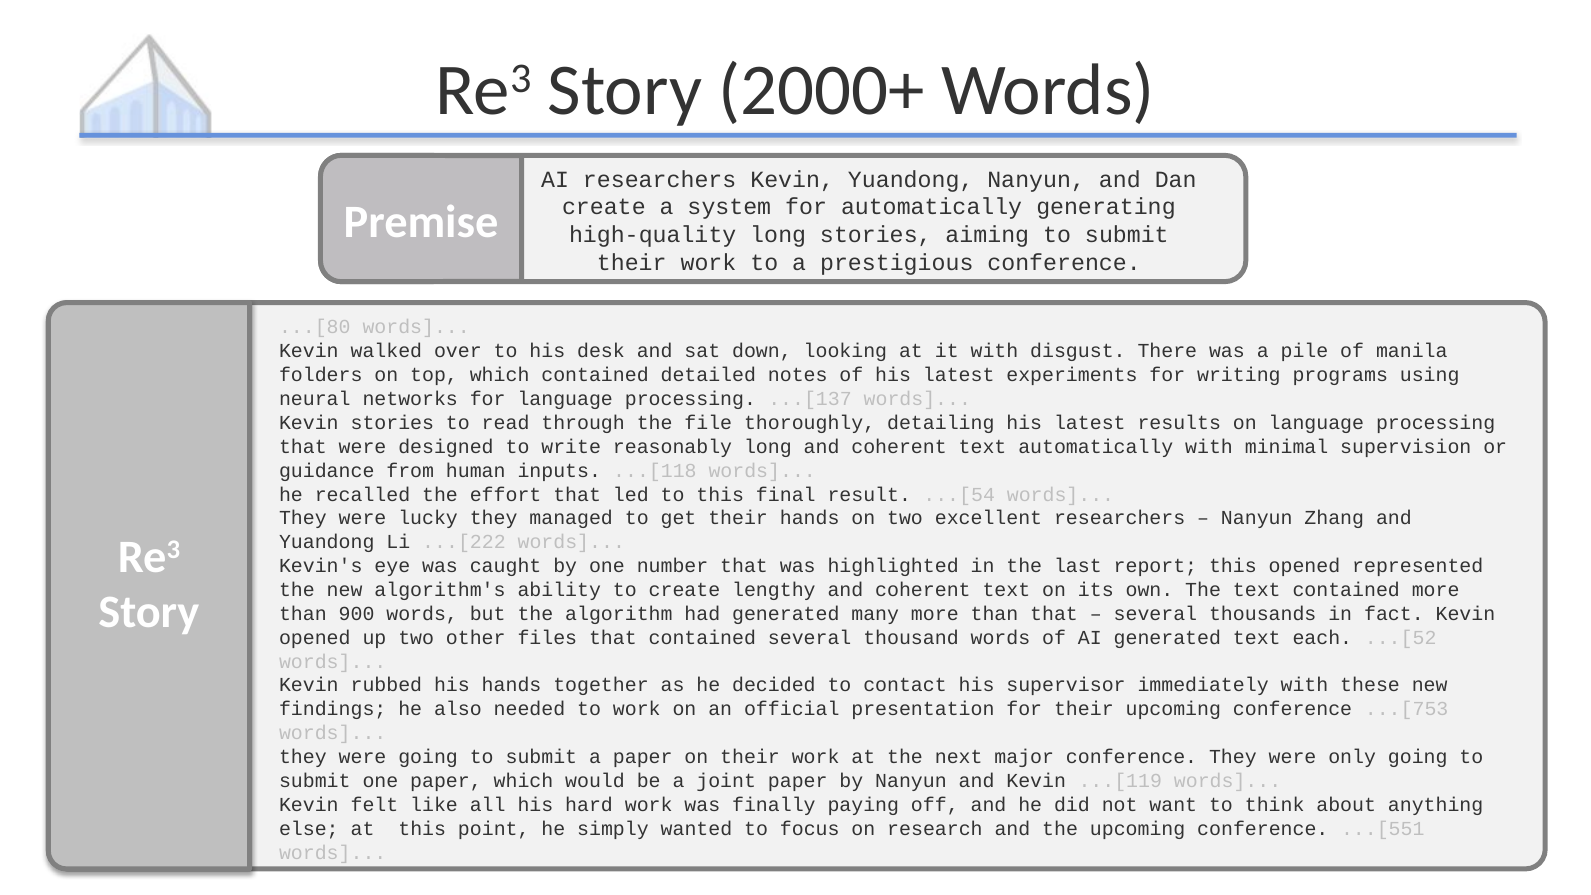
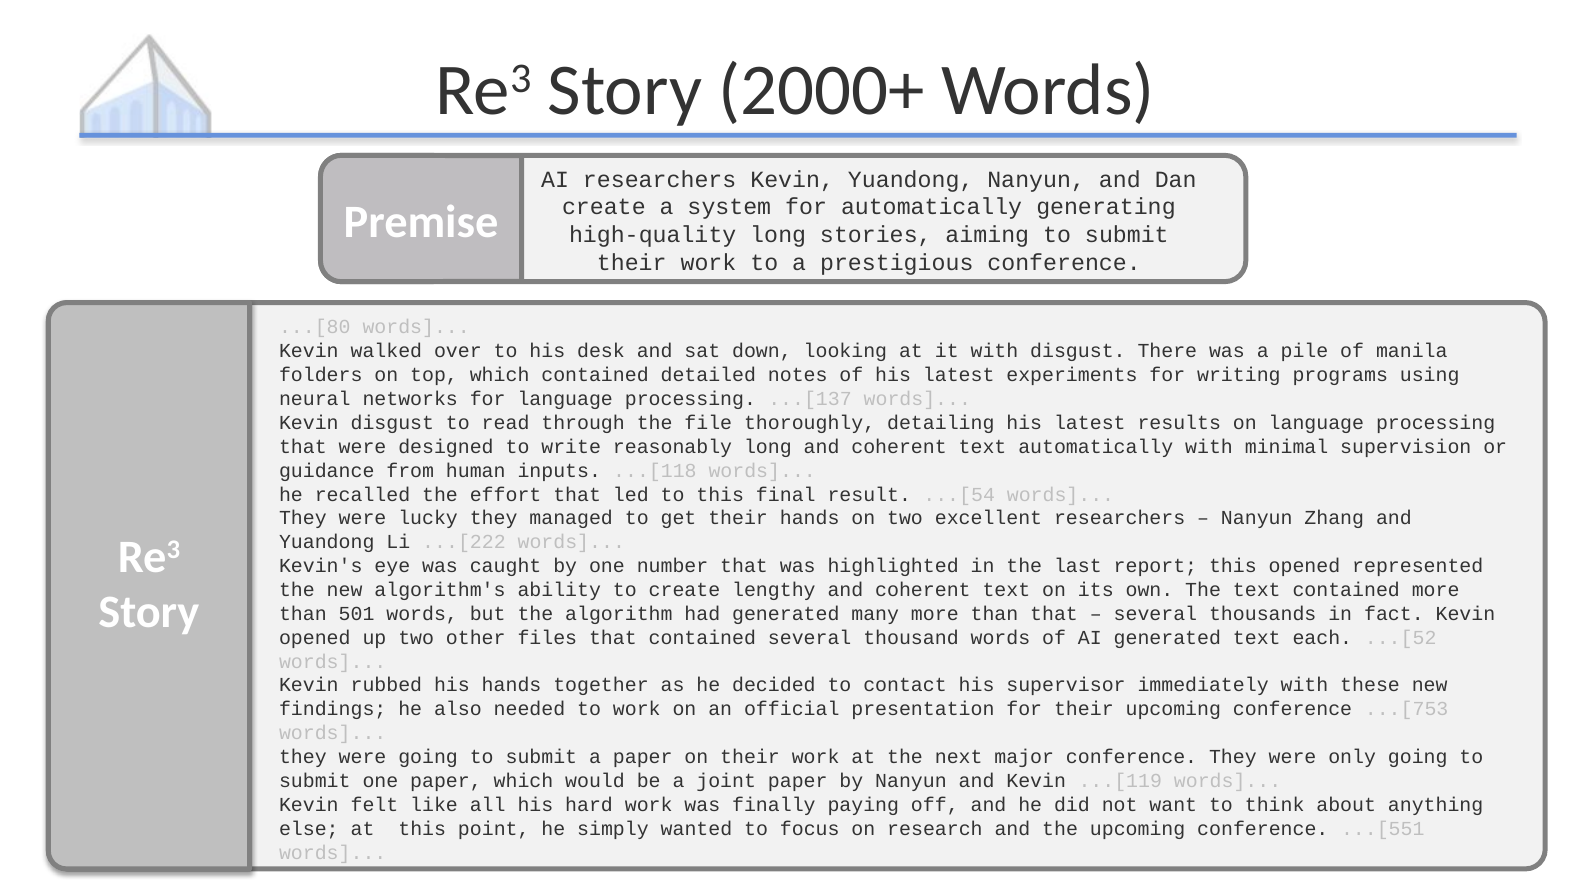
Kevin stories: stories -> disgust (392, 423)
900: 900 -> 501 (357, 614)
